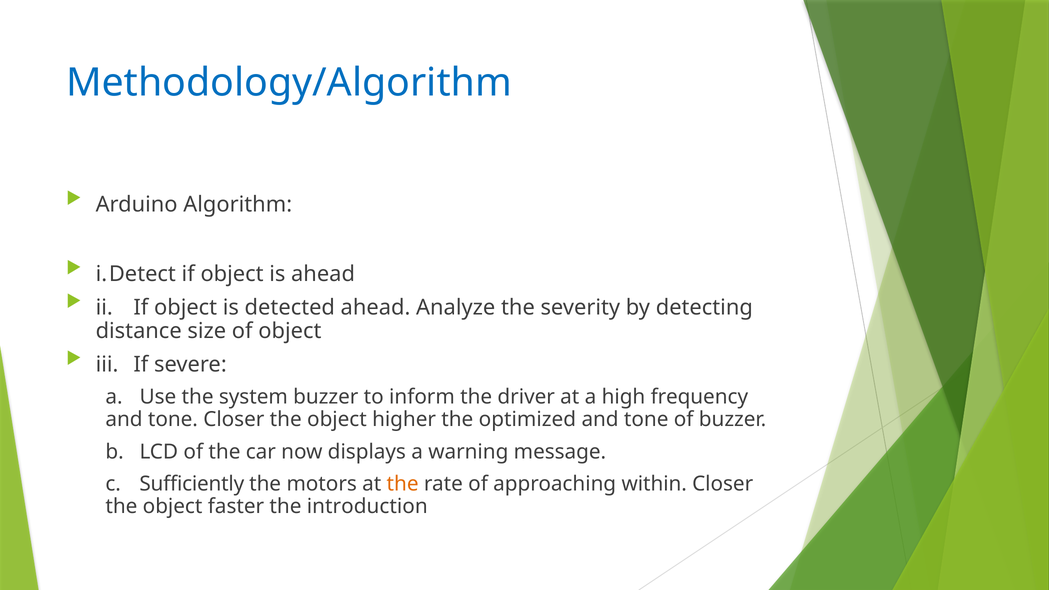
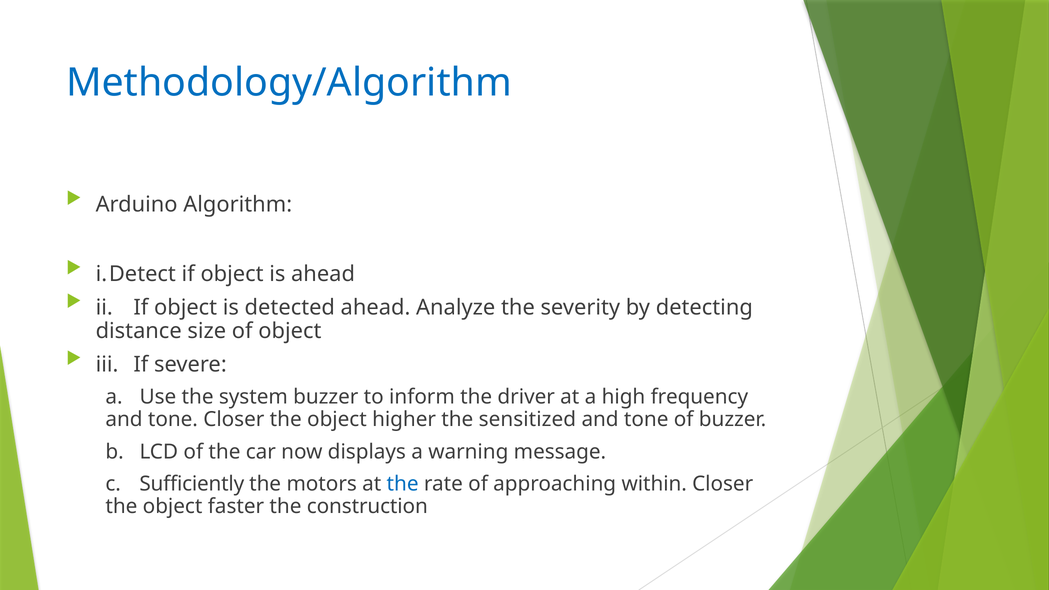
optimized: optimized -> sensitized (527, 420)
the colour: orange -> blue (403, 484)
introduction: introduction -> construction (367, 506)
